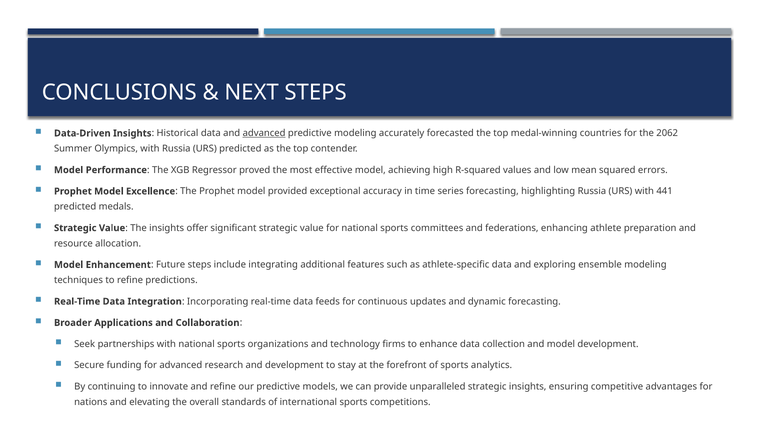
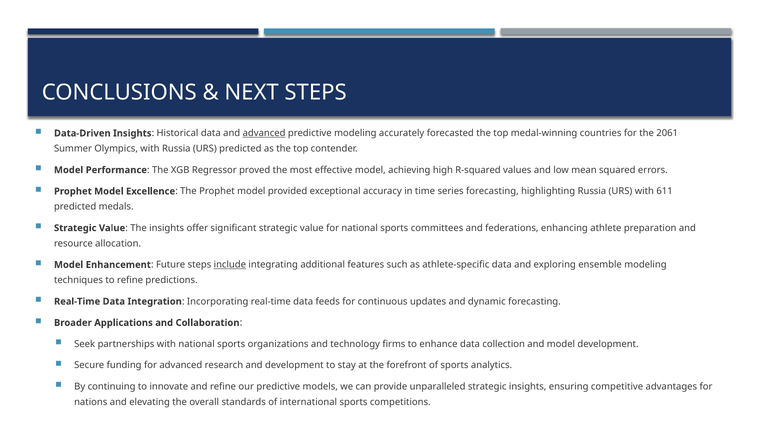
2062: 2062 -> 2061 (667, 133)
441: 441 -> 611 (665, 191)
include underline: none -> present (230, 265)
